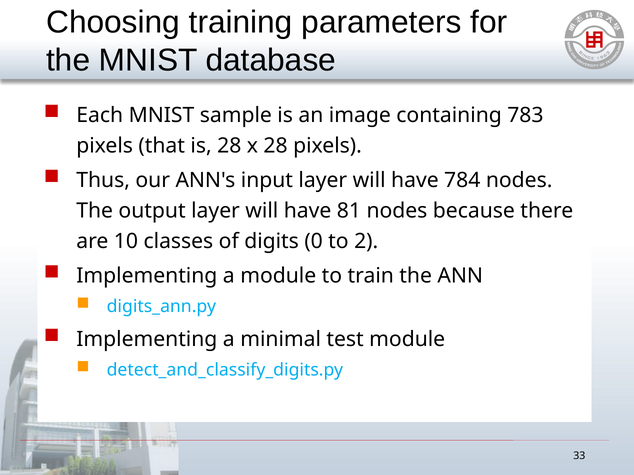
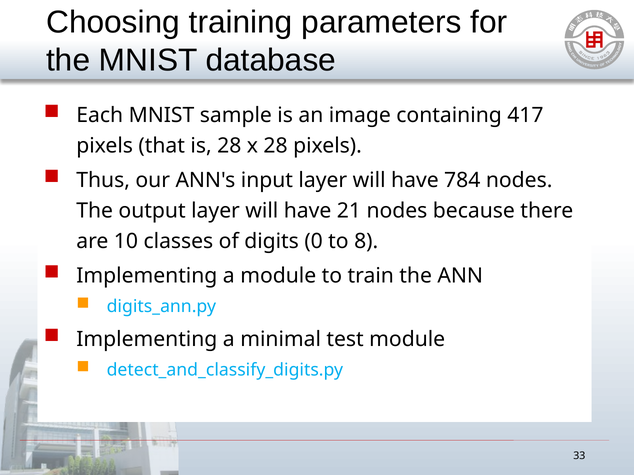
783: 783 -> 417 (525, 115)
81: 81 -> 21 (349, 211)
2: 2 -> 8 (366, 241)
